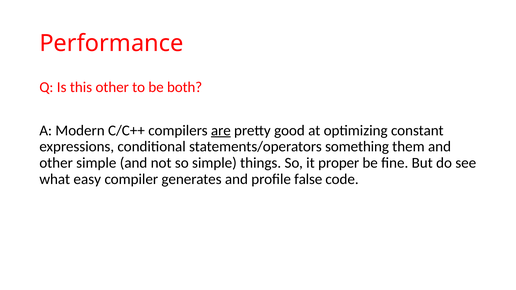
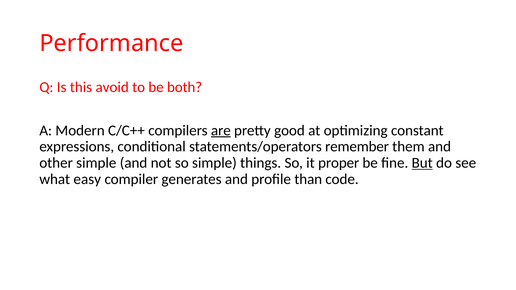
this other: other -> avoid (112, 87)
something: something -> remember (357, 147)
But underline: none -> present (422, 163)
false: false -> than (308, 179)
